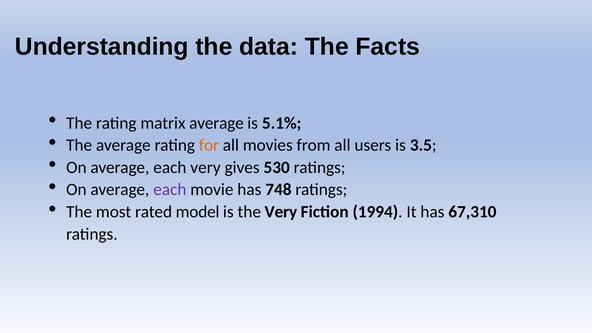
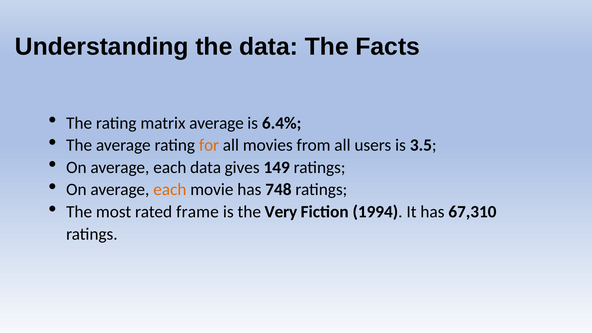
5.1%: 5.1% -> 6.4% (282, 123)
each very: very -> data (206, 167)
530: 530 -> 149 (277, 167)
each colour: purple -> orange (170, 190)
model: model -> frame (197, 212)
